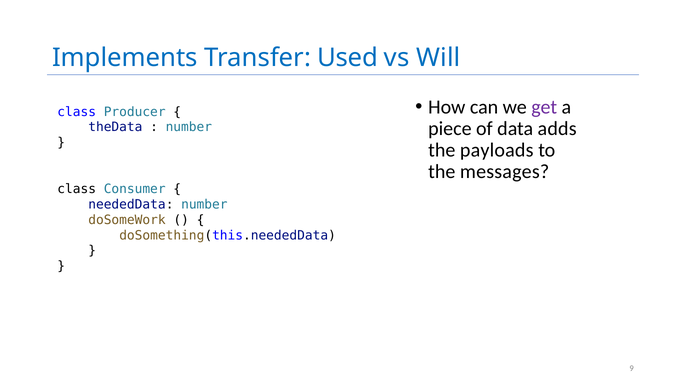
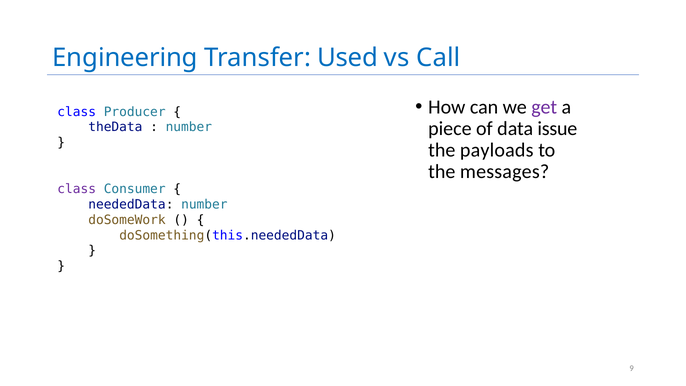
Implements: Implements -> Engineering (125, 58)
Will: Will -> Call (438, 58)
adds: adds -> issue (557, 128)
class colour: black -> purple (77, 189)
